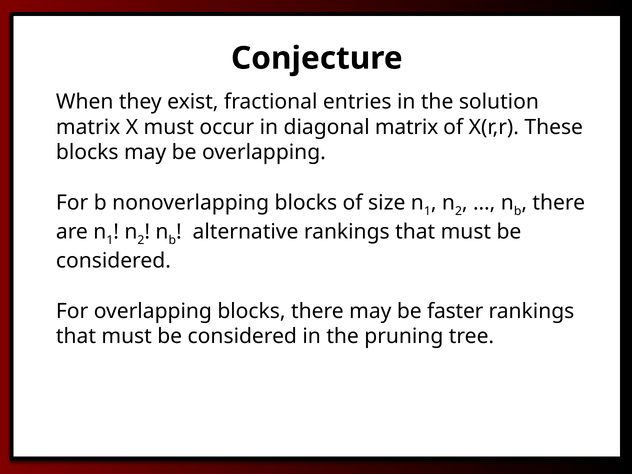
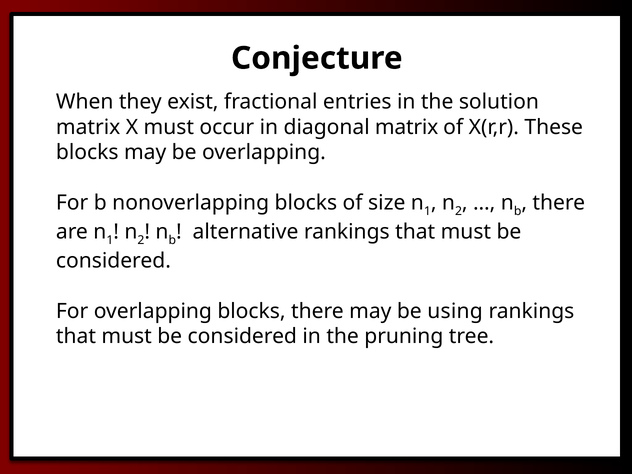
faster: faster -> using (455, 311)
